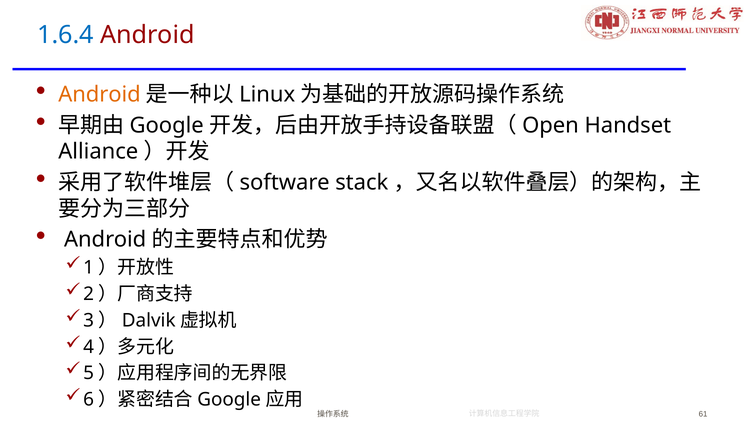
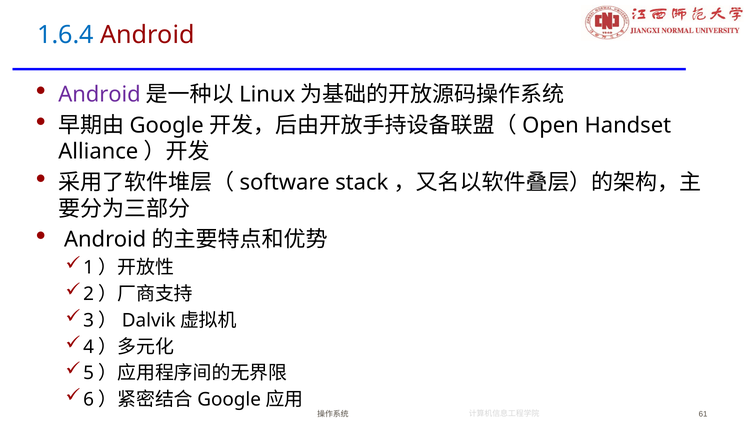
Android colour: orange -> purple (100, 95)
